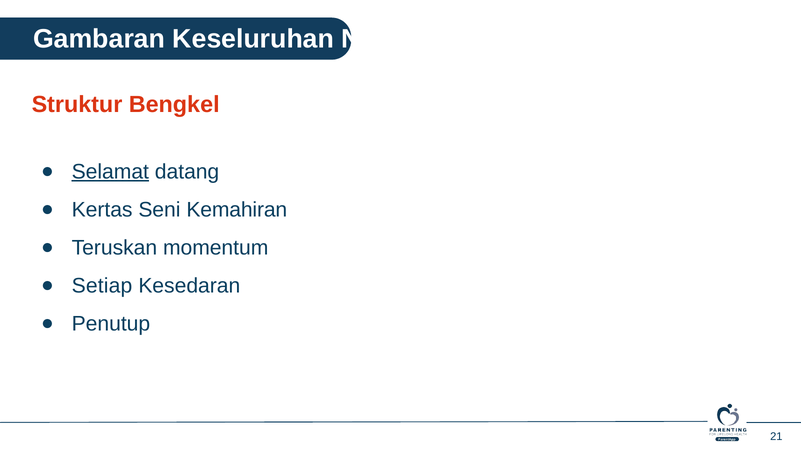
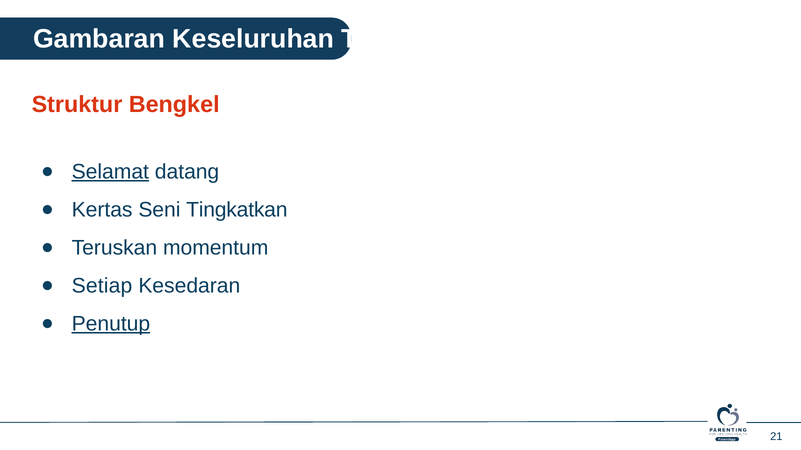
Nilai: Nilai -> Tepi (369, 39)
Kemahiran: Kemahiran -> Tingkatkan (237, 210)
Penutup underline: none -> present (111, 324)
